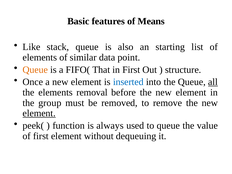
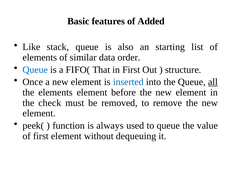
Means: Means -> Added (151, 21)
point: point -> order (129, 57)
Queue colour: orange -> blue (35, 70)
elements removal: removal -> element (92, 92)
group: group -> check (50, 103)
element underline: present -> none (39, 113)
